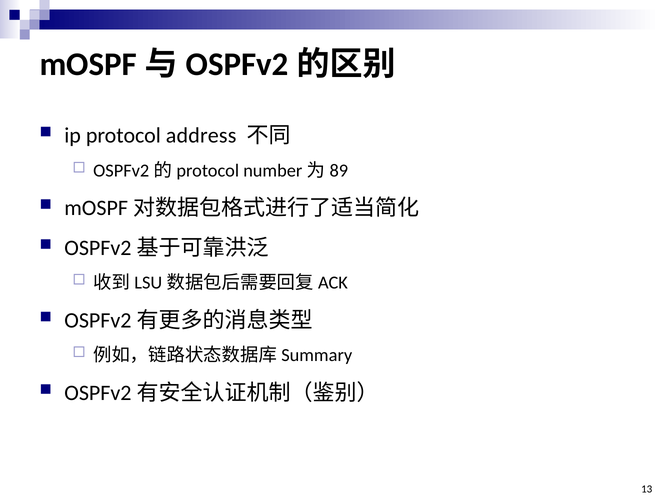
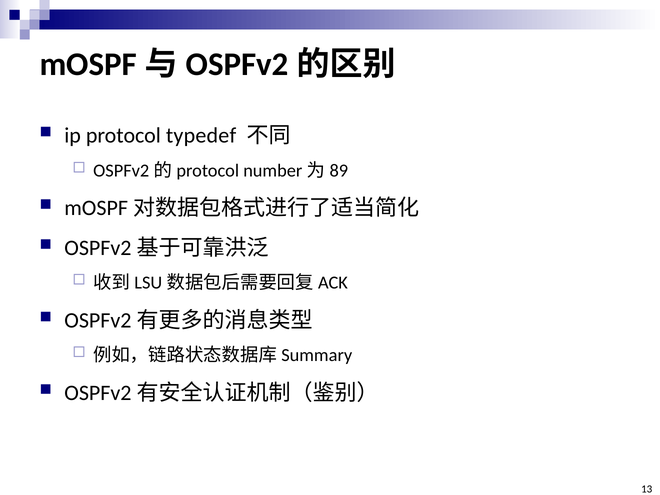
address: address -> typedef (201, 136)
